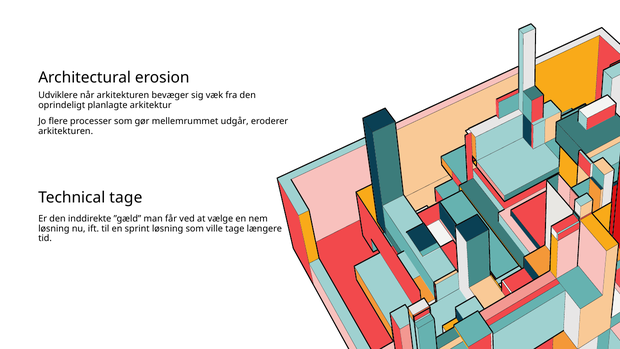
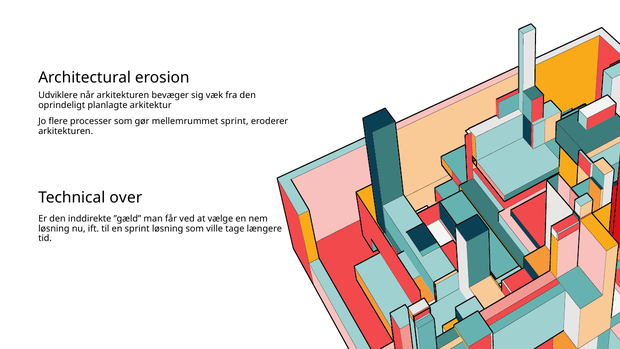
mellemrummet udgår: udgår -> sprint (235, 121)
Technical tage: tage -> over (126, 197)
